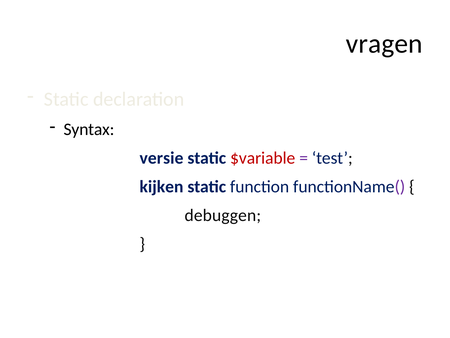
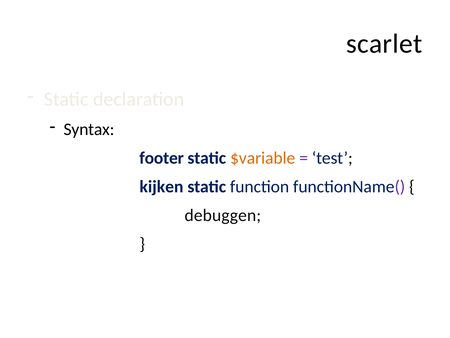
vragen: vragen -> scarlet (384, 44)
versie: versie -> footer (162, 158)
$variable colour: red -> orange (263, 158)
